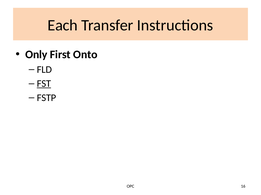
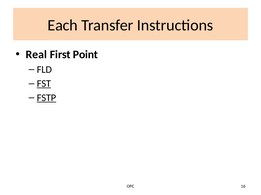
Only: Only -> Real (36, 55)
Onto: Onto -> Point (85, 55)
FSTP underline: none -> present (47, 98)
